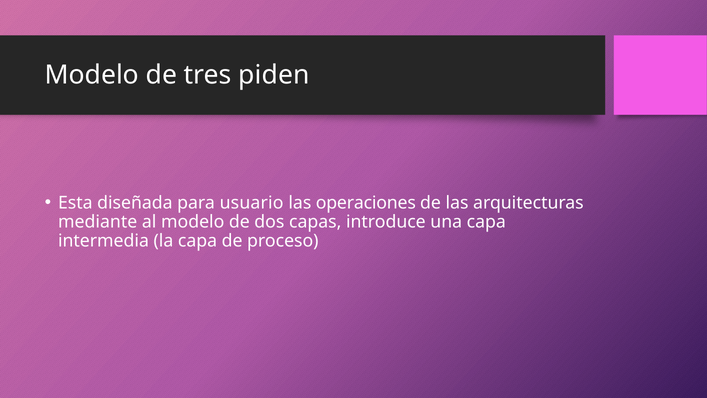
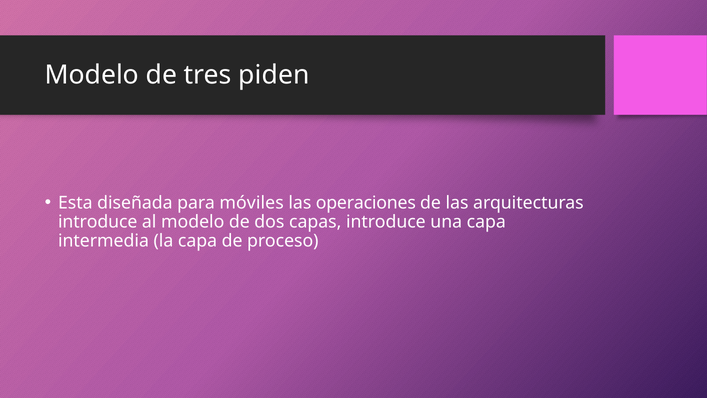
usuario: usuario -> móviles (252, 203)
mediante: mediante -> introduce (98, 222)
